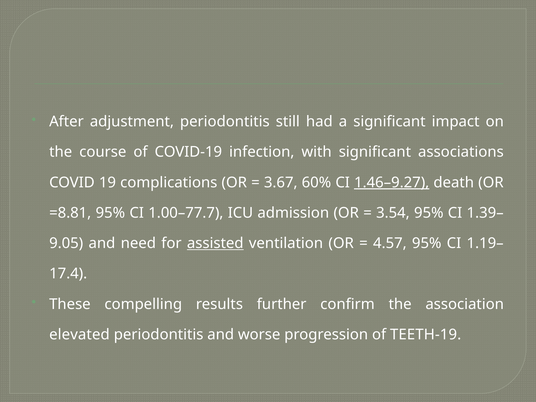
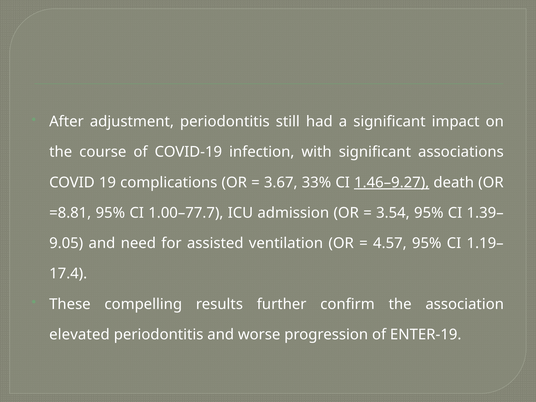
60%: 60% -> 33% (316, 182)
assisted underline: present -> none (215, 243)
TEETH-19: TEETH-19 -> ENTER-19 (426, 335)
